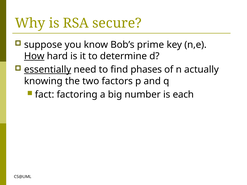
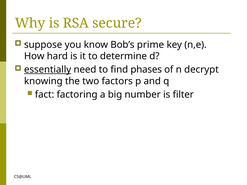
How underline: present -> none (34, 56)
actually: actually -> decrypt (201, 70)
each: each -> filter (183, 95)
